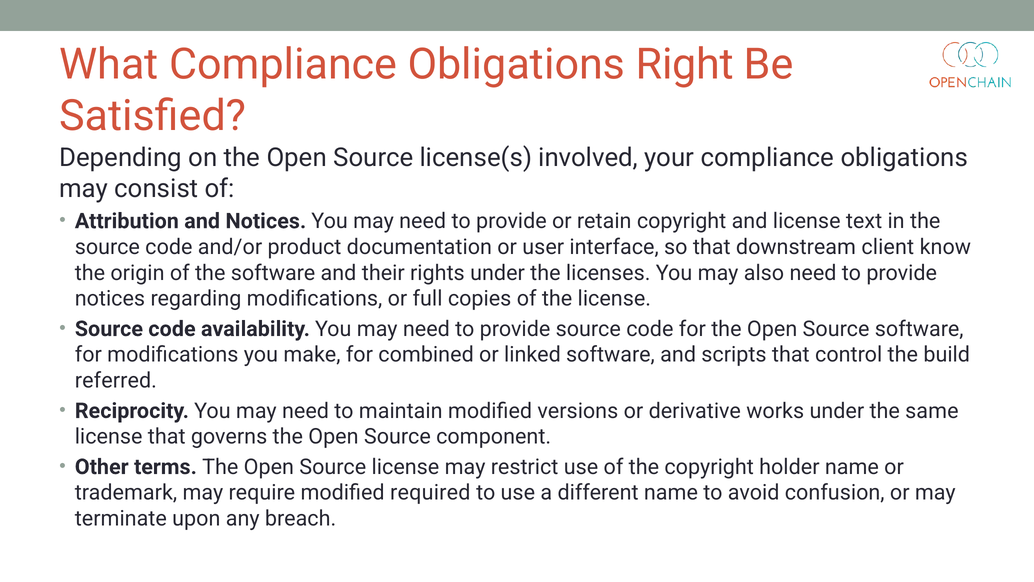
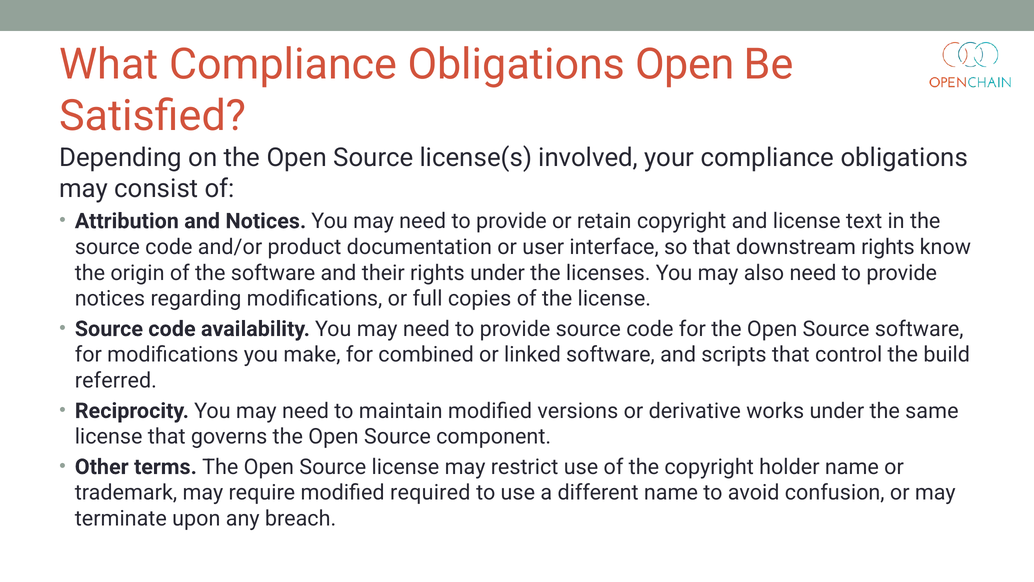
Obligations Right: Right -> Open (685, 64)
downstream client: client -> rights (888, 247)
